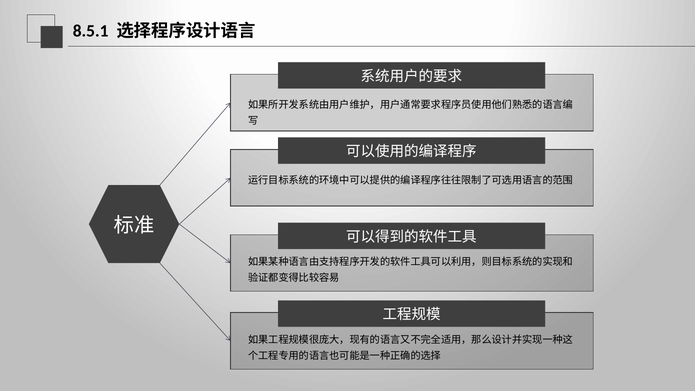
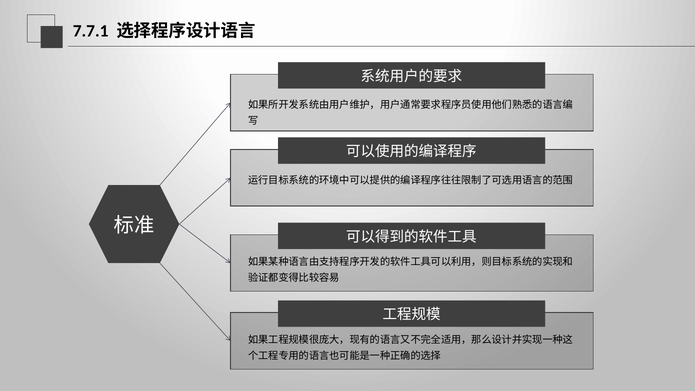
8.5.1: 8.5.1 -> 7.7.1 (91, 31)
